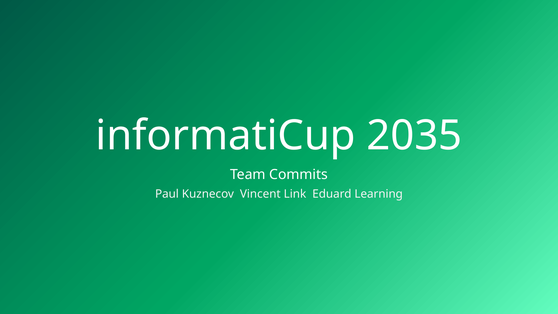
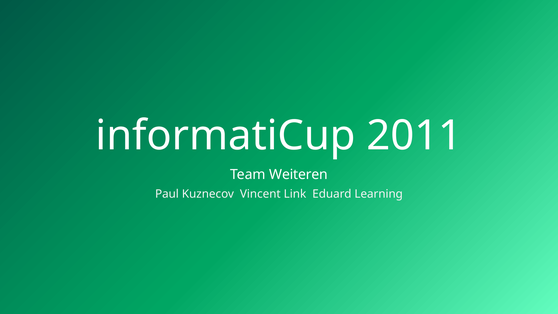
2035: 2035 -> 2011 (414, 136)
Commits: Commits -> Weiteren (299, 174)
